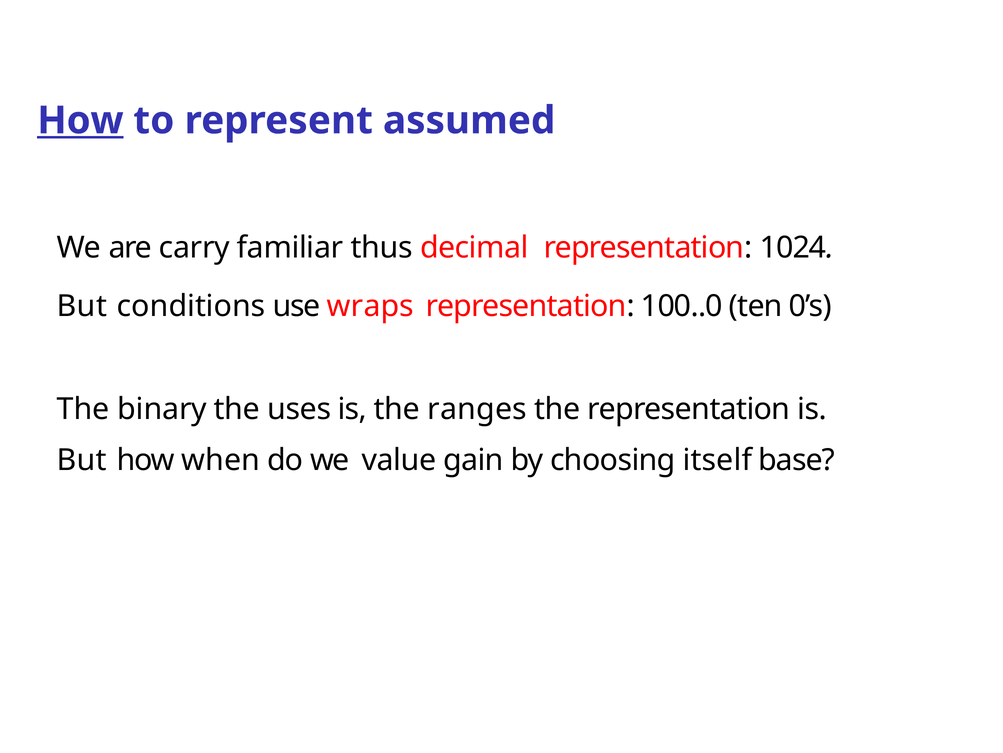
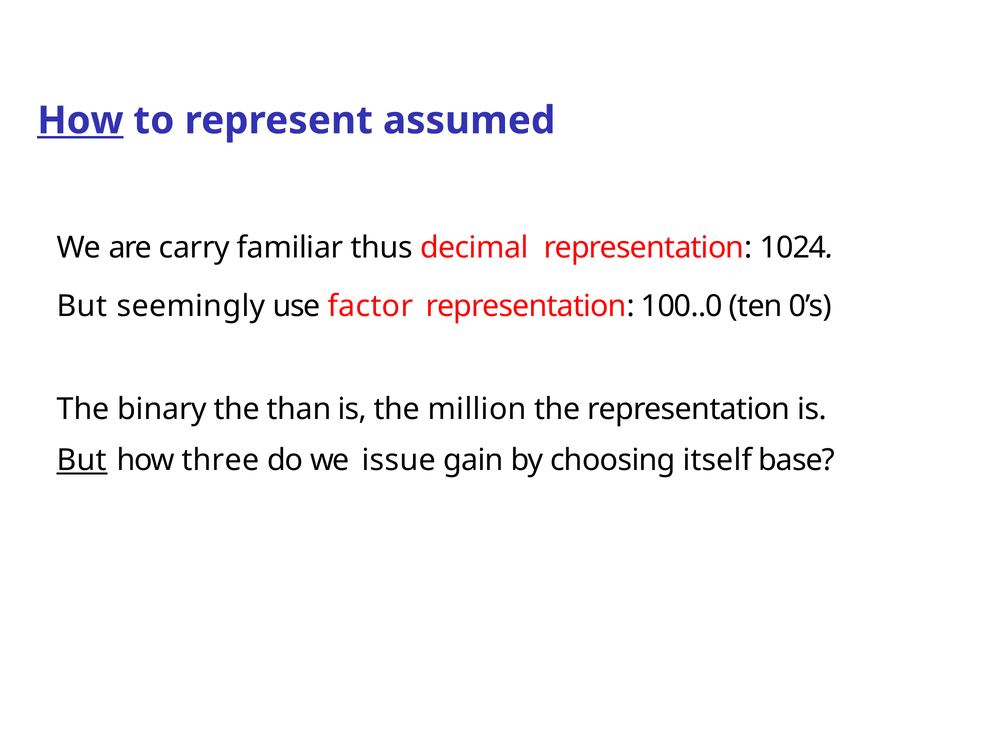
conditions: conditions -> seemingly (191, 306)
wraps: wraps -> factor (370, 306)
uses: uses -> than (299, 409)
ranges: ranges -> million (477, 409)
But underline: none -> present (82, 460)
when: when -> three (221, 460)
value: value -> issue (399, 460)
